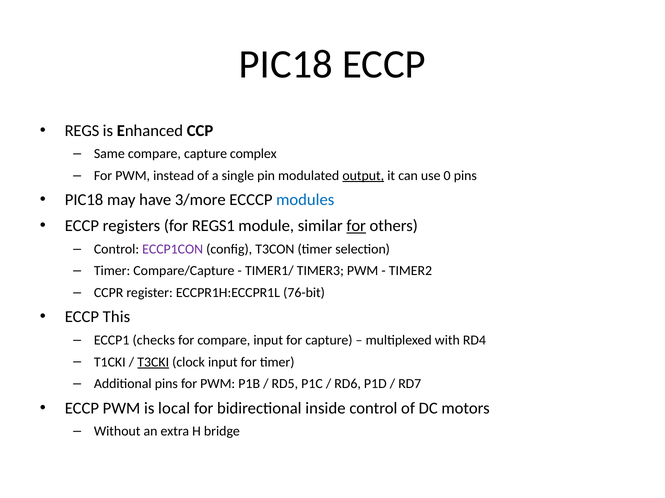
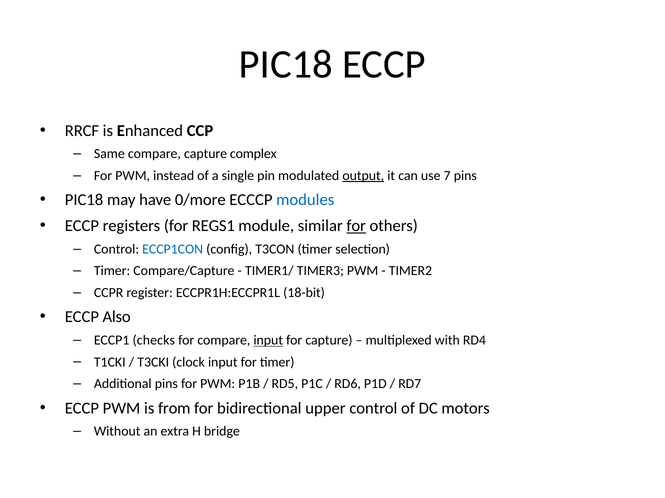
REGS: REGS -> RRCF (82, 131)
0: 0 -> 7 (447, 176)
3/more: 3/more -> 0/more (200, 200)
ECCP1CON colour: purple -> blue (173, 249)
76-bit: 76-bit -> 18-bit (304, 293)
This: This -> Also (117, 317)
input underline: none -> present (268, 341)
T3CKI underline: present -> none (153, 363)
local: local -> from (174, 409)
inside: inside -> upper (325, 409)
